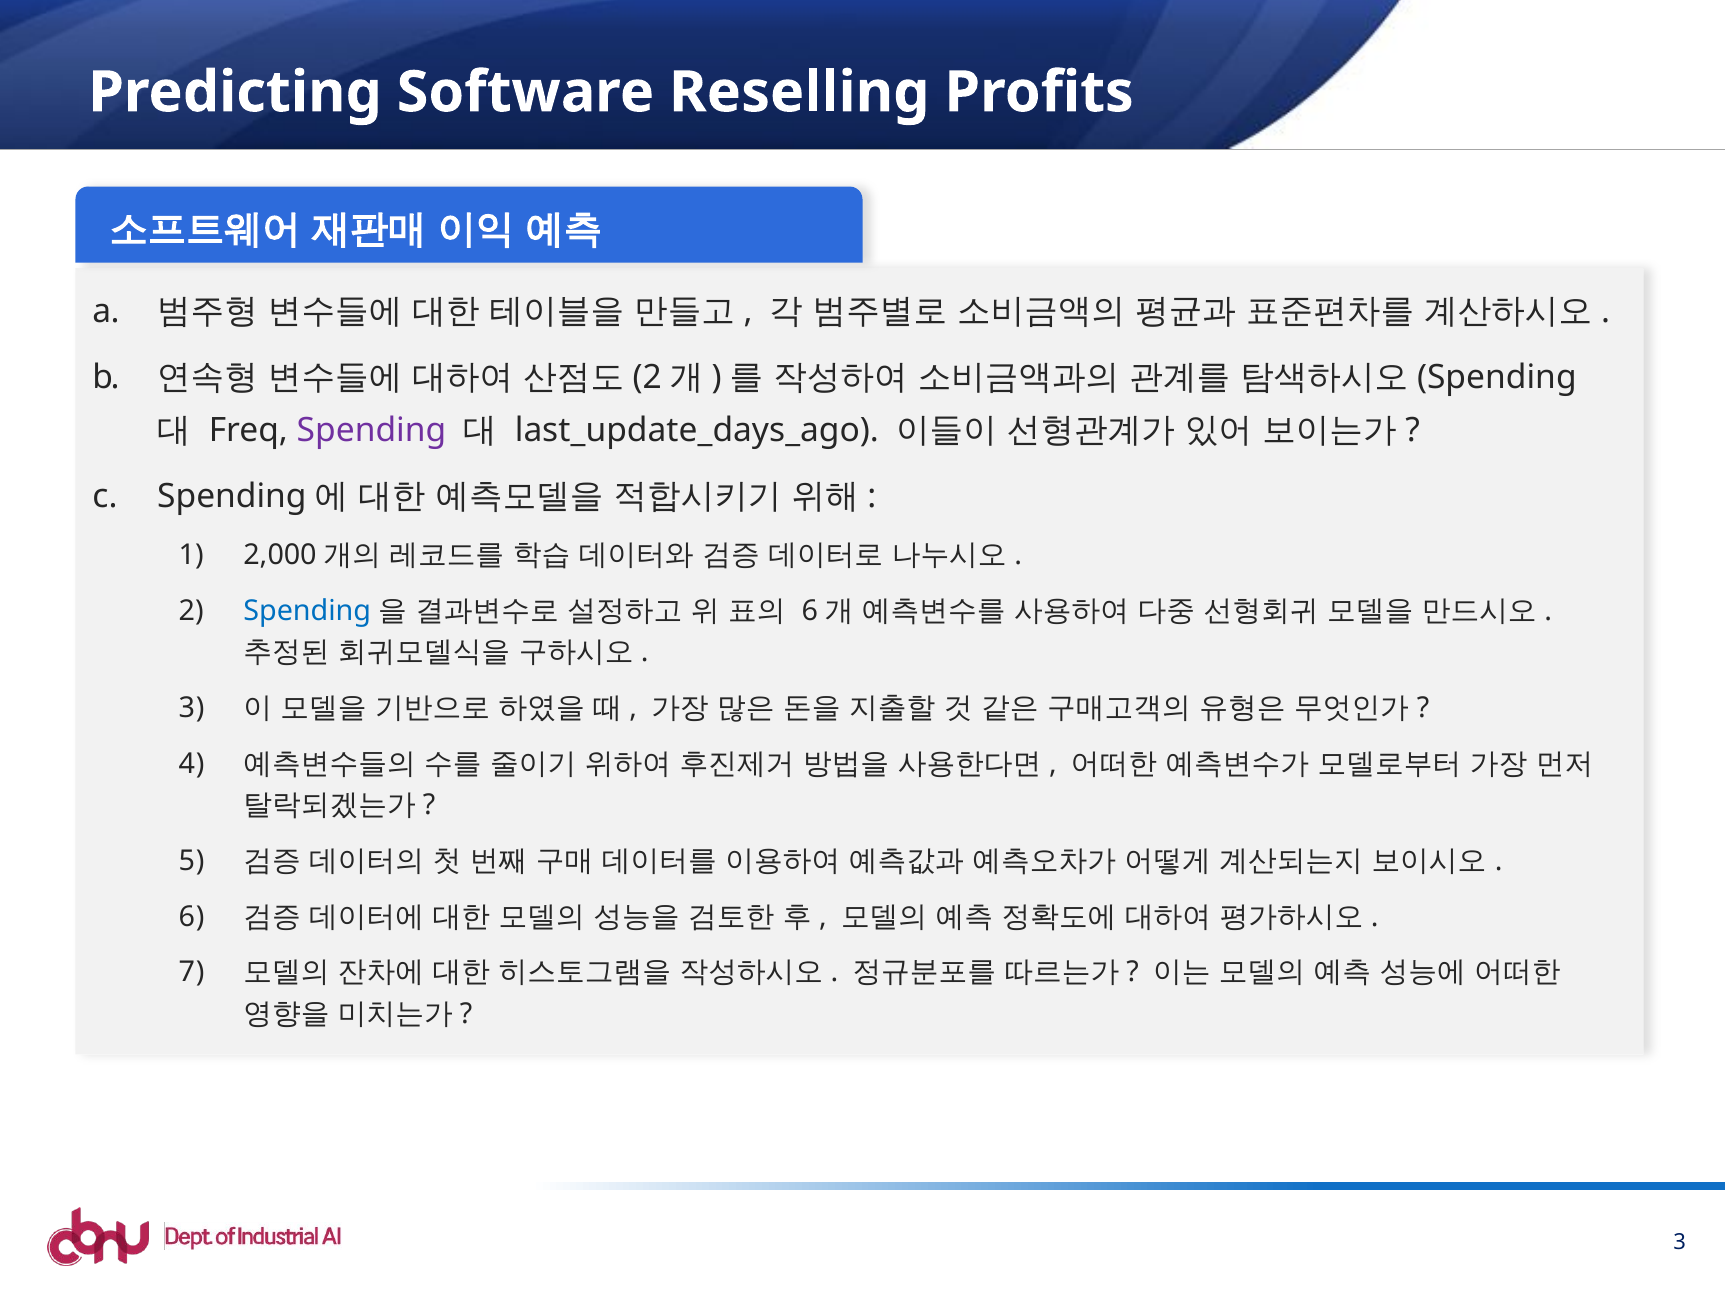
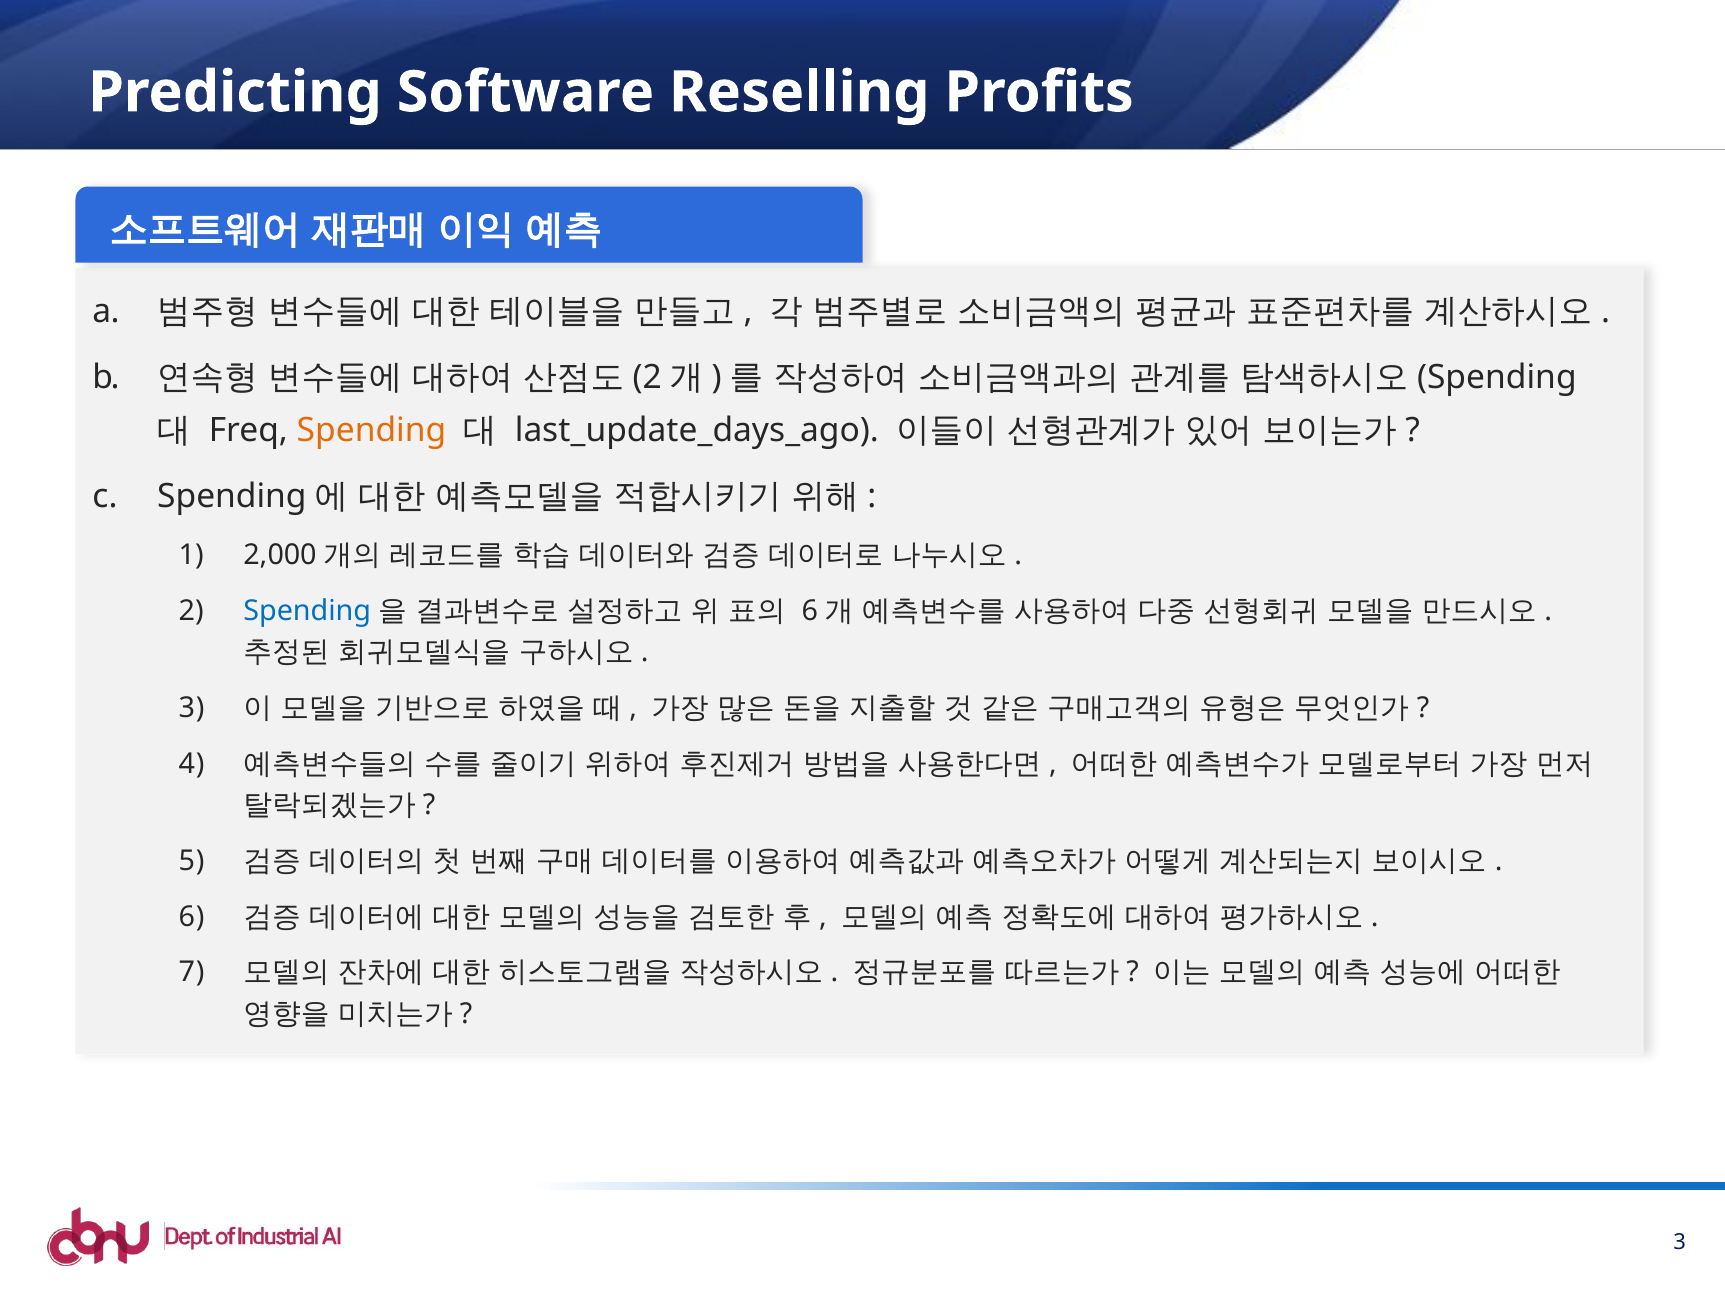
Spending colour: purple -> orange (372, 430)
